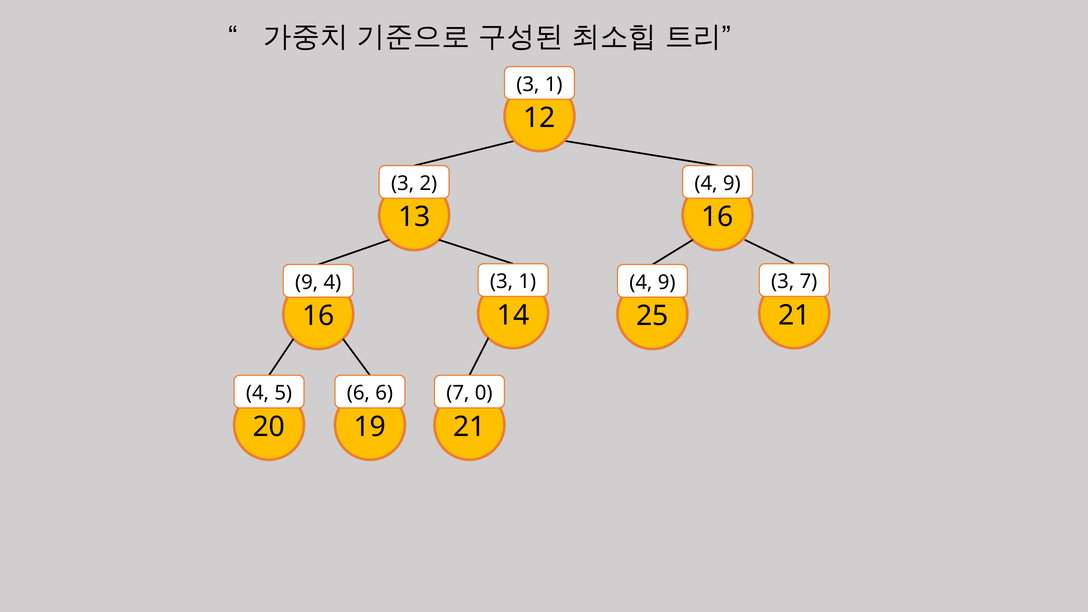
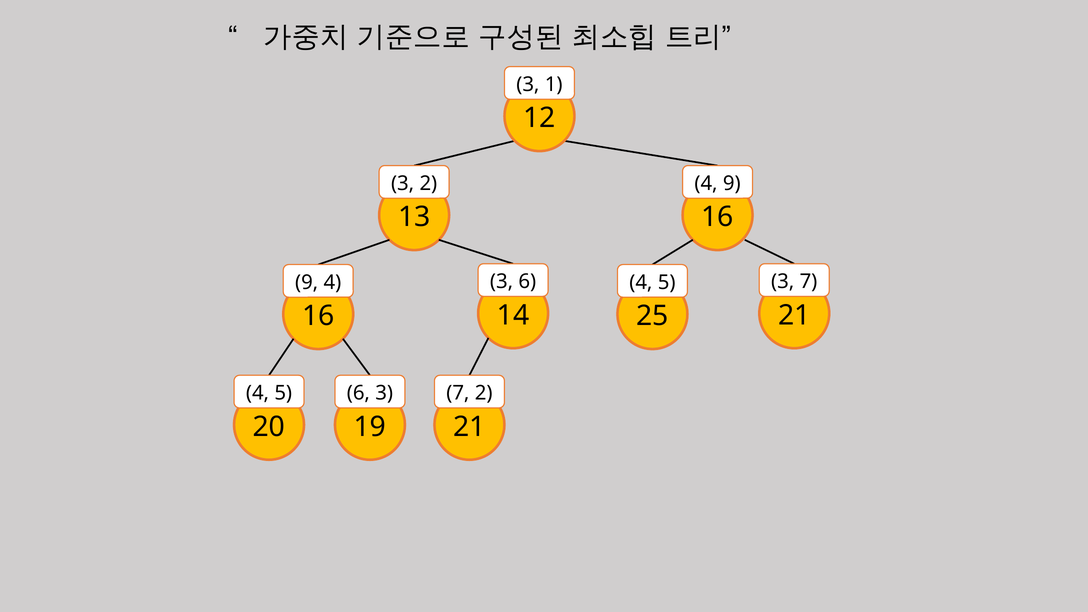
1: 1 -> 6 (527, 281)
9: 9 -> 5 (667, 282)
6 6: 6 -> 3 (384, 393)
7 0: 0 -> 2 (484, 393)
